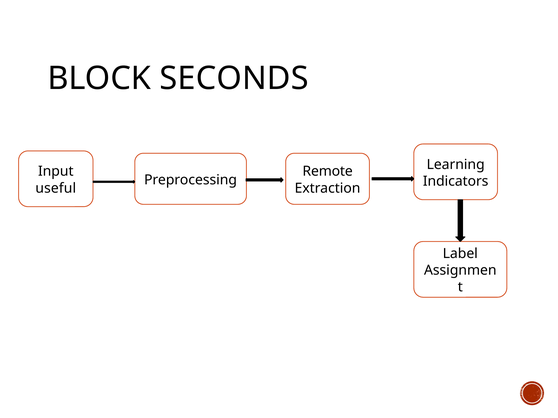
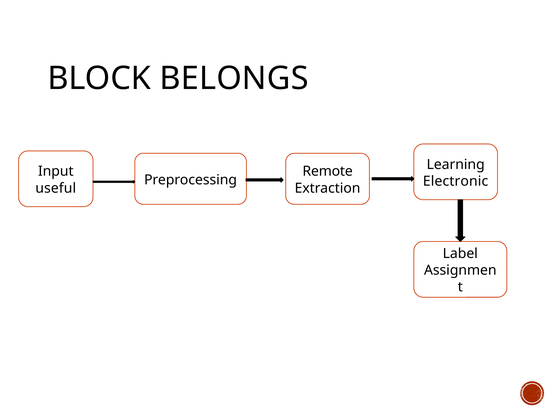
SECONDS: SECONDS -> BELONGS (234, 78)
Indicators: Indicators -> Electronic (456, 181)
